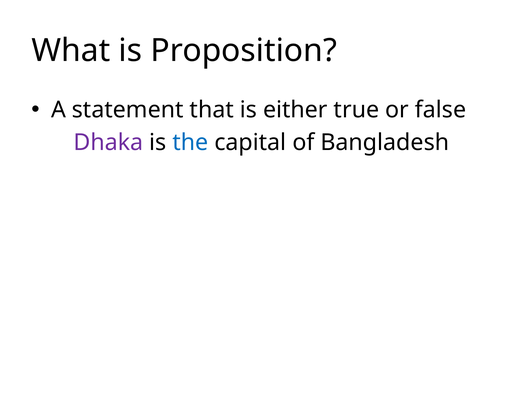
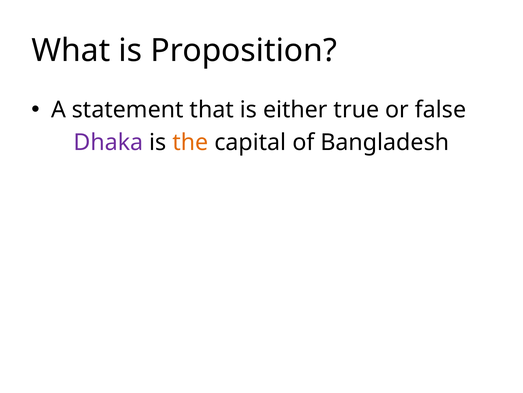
the colour: blue -> orange (190, 142)
